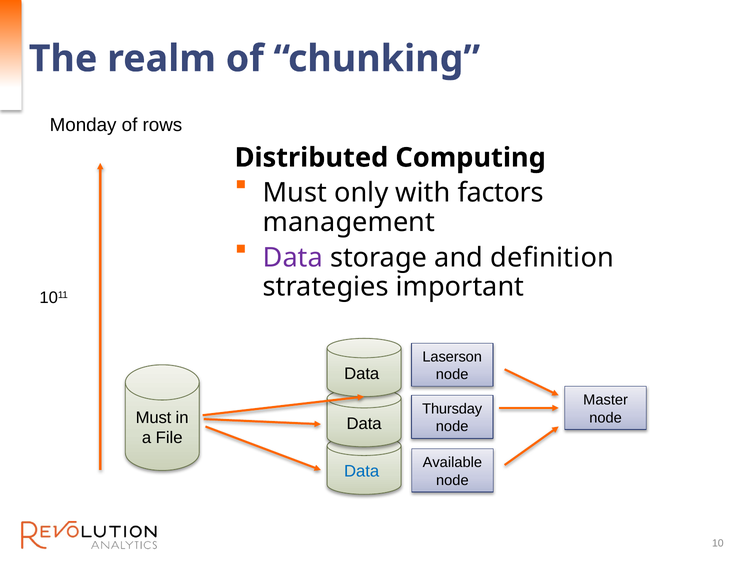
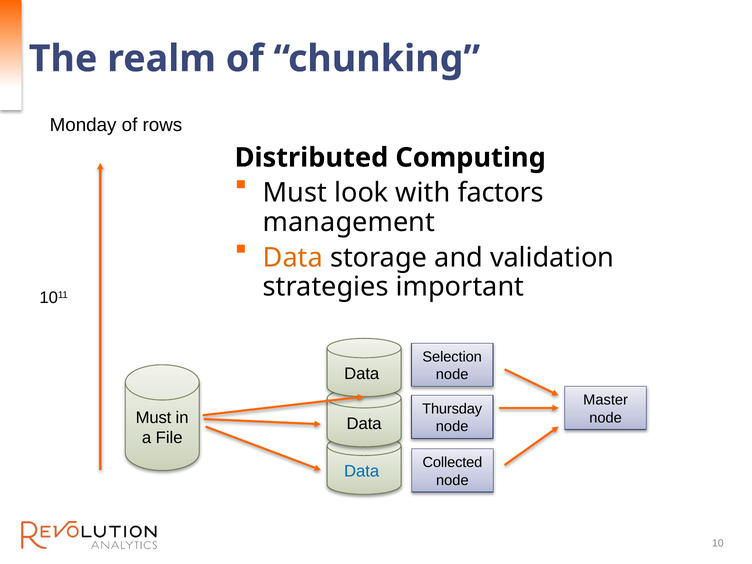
only: only -> look (361, 193)
Data colour: purple -> orange (293, 258)
definition: definition -> validation (552, 258)
Laserson: Laserson -> Selection (452, 357)
Available: Available -> Collected (452, 463)
